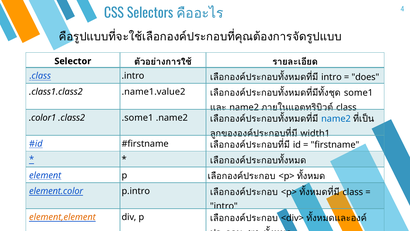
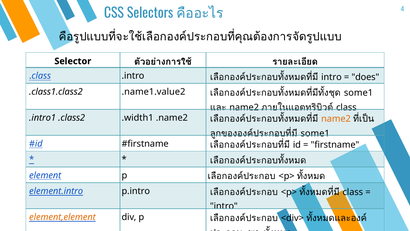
.color1: .color1 -> .intro1 (43, 118)
.some1: .some1 -> .width1 (138, 118)
name2 colour: blue -> orange (336, 119)
width1: width1 -> some1 (315, 133)
element.color: element.color -> element.intro (56, 191)
